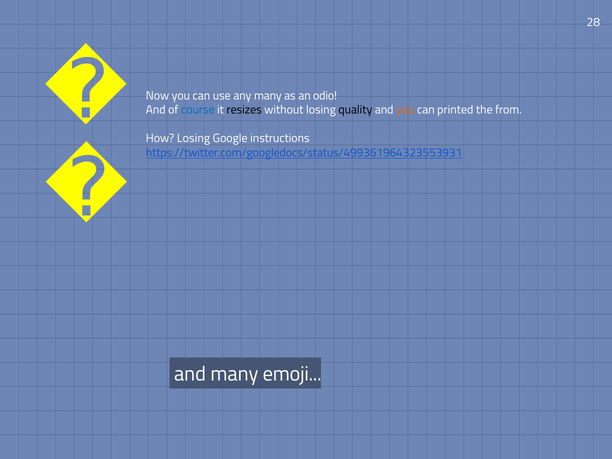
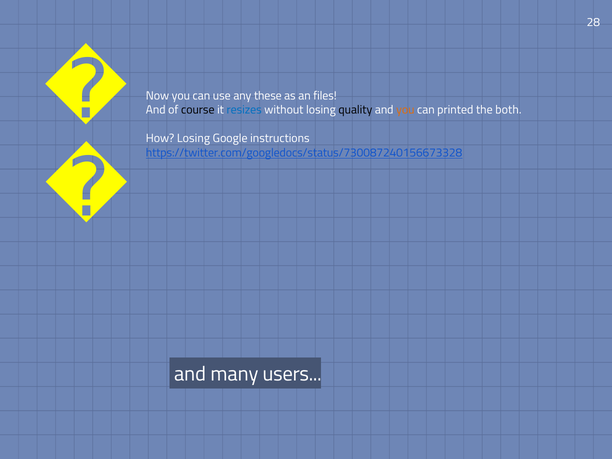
any many: many -> these (268, 96)
odio: odio -> files (325, 96)
course colour: blue -> black (198, 110)
resizes colour: black -> blue (244, 110)
from: from -> both (508, 110)
https://twitter.com/googledocs/status/499361964323553931: https://twitter.com/googledocs/status/499361964323553931 -> https://twitter.com/googledocs/status/730087240156673328 (304, 153)
emoji: emoji -> users (292, 374)
